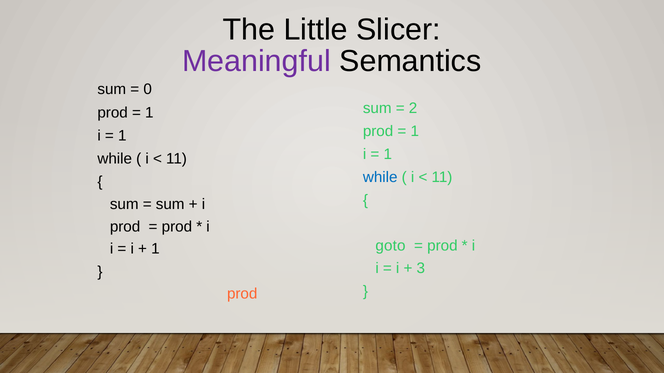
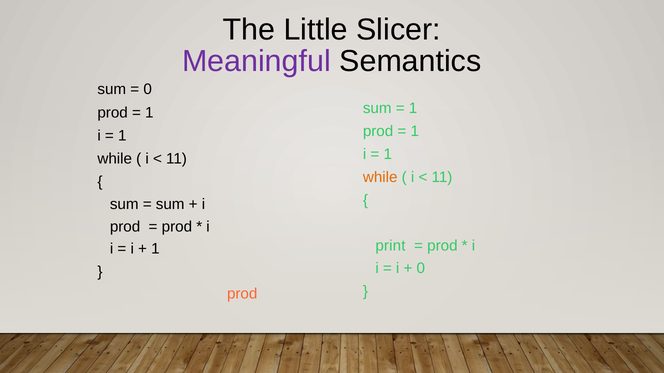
2: 2 -> 1 (413, 108)
while colour: blue -> orange (380, 178)
goto: goto -> print (390, 246)
3: 3 -> 0 (421, 269)
